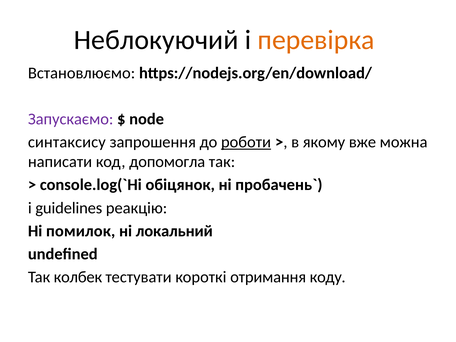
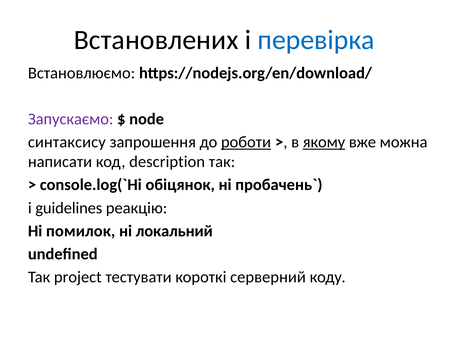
Неблокуючий: Неблокуючий -> Встановлених (156, 40)
перевірка colour: orange -> blue (316, 40)
якому underline: none -> present (324, 142)
допомогла: допомогла -> description (167, 162)
колбек: колбек -> project (78, 277)
отримання: отримання -> серверний (268, 277)
